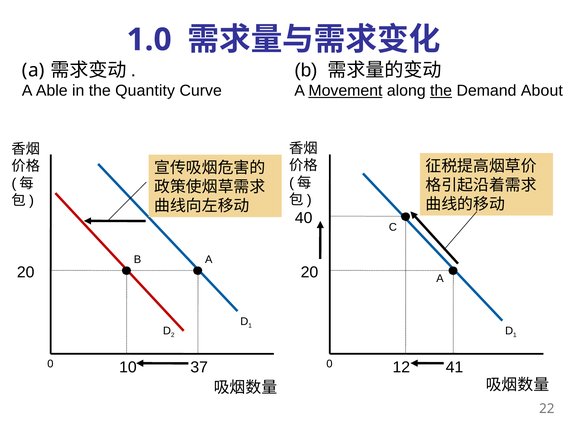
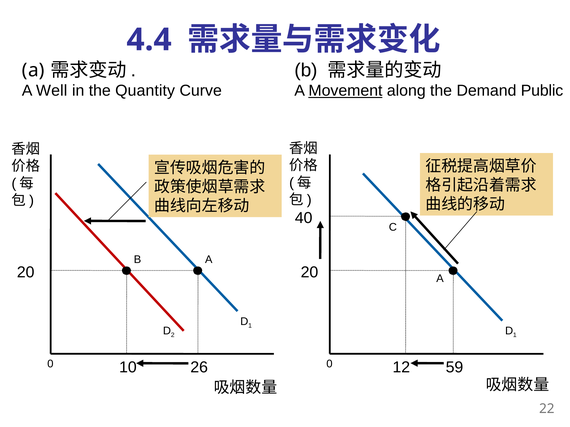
1.0: 1.0 -> 4.4 (149, 40)
Able: Able -> Well (52, 91)
the underline: present -> none (441, 91)
About: About -> Public (542, 91)
37: 37 -> 26 (199, 368)
41: 41 -> 59 (454, 368)
